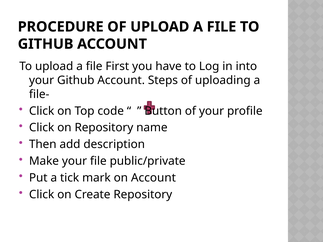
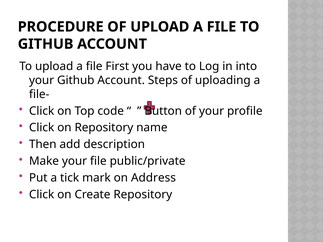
on Account: Account -> Address (153, 178)
